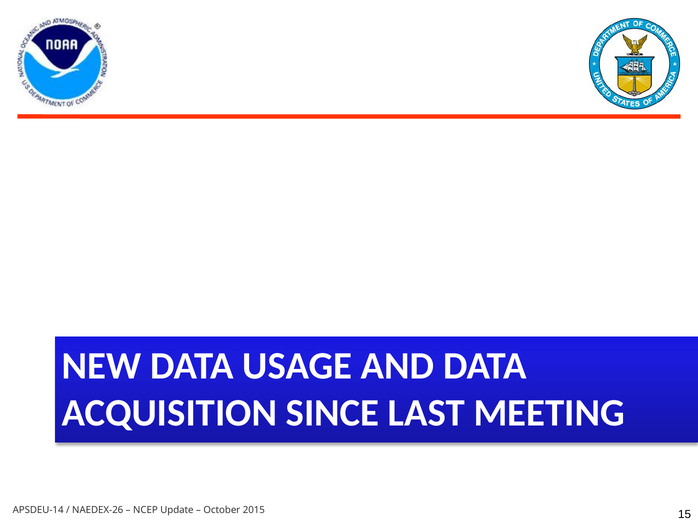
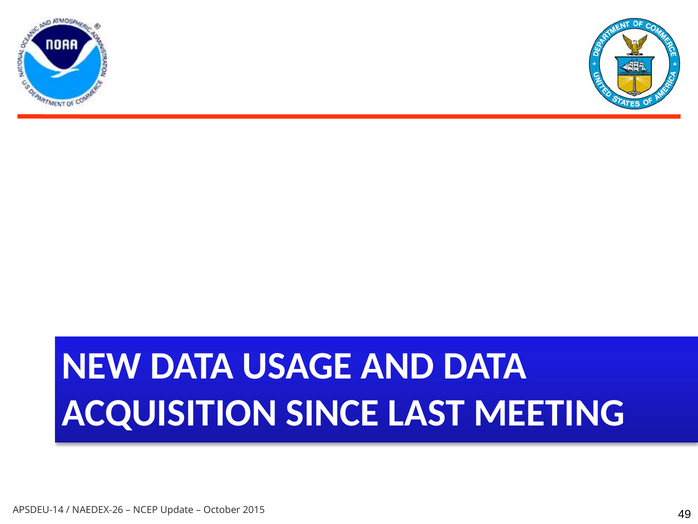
15: 15 -> 49 (685, 514)
